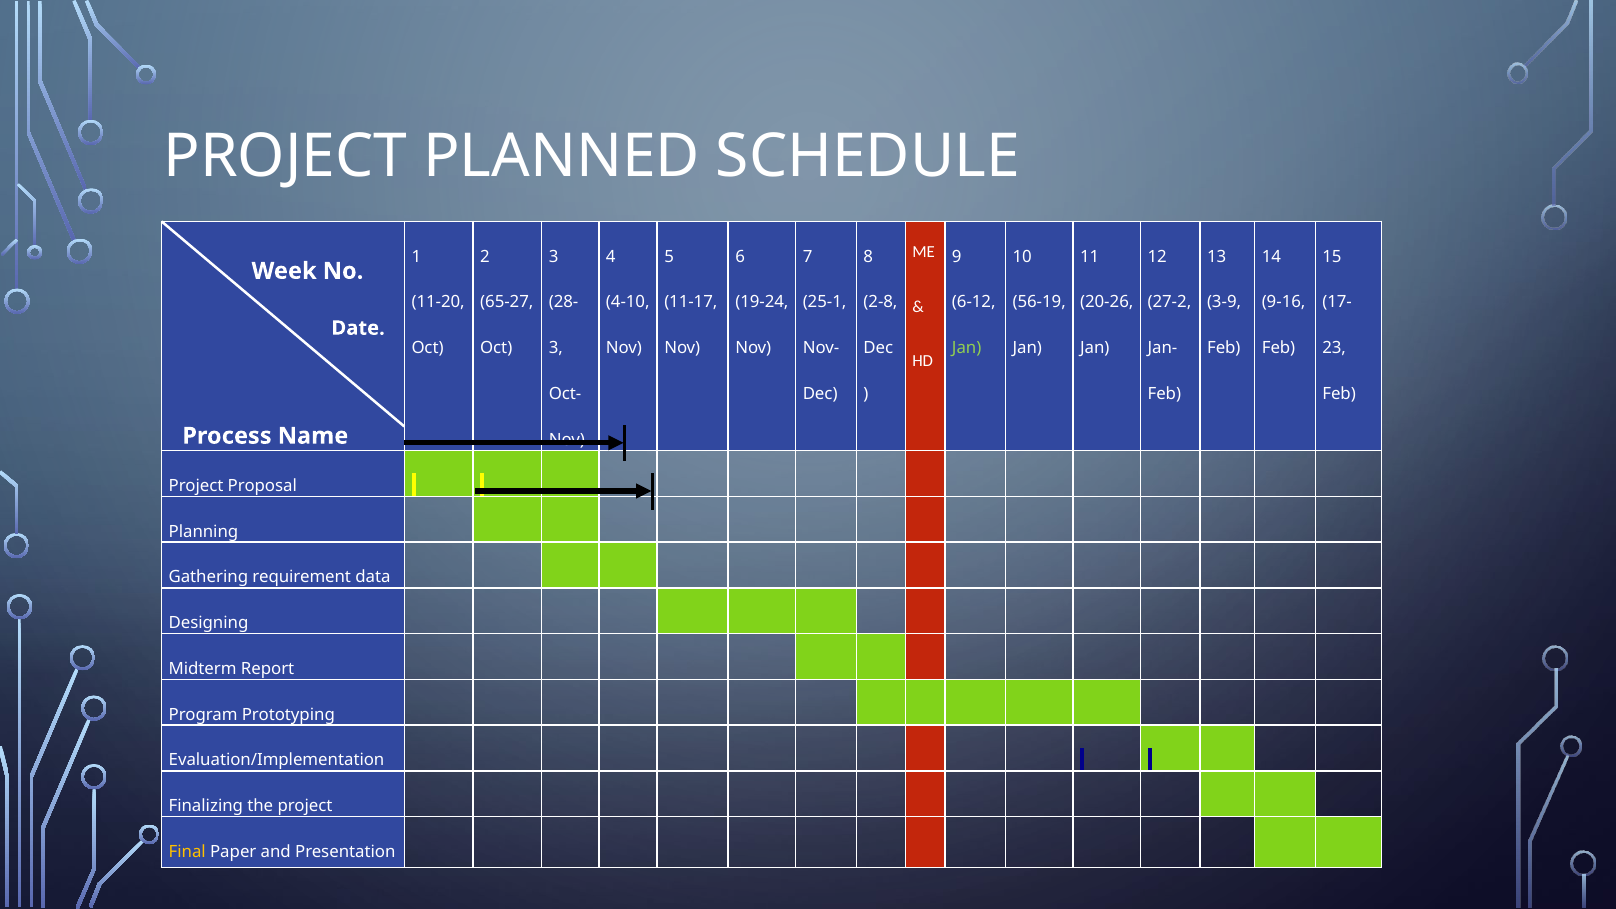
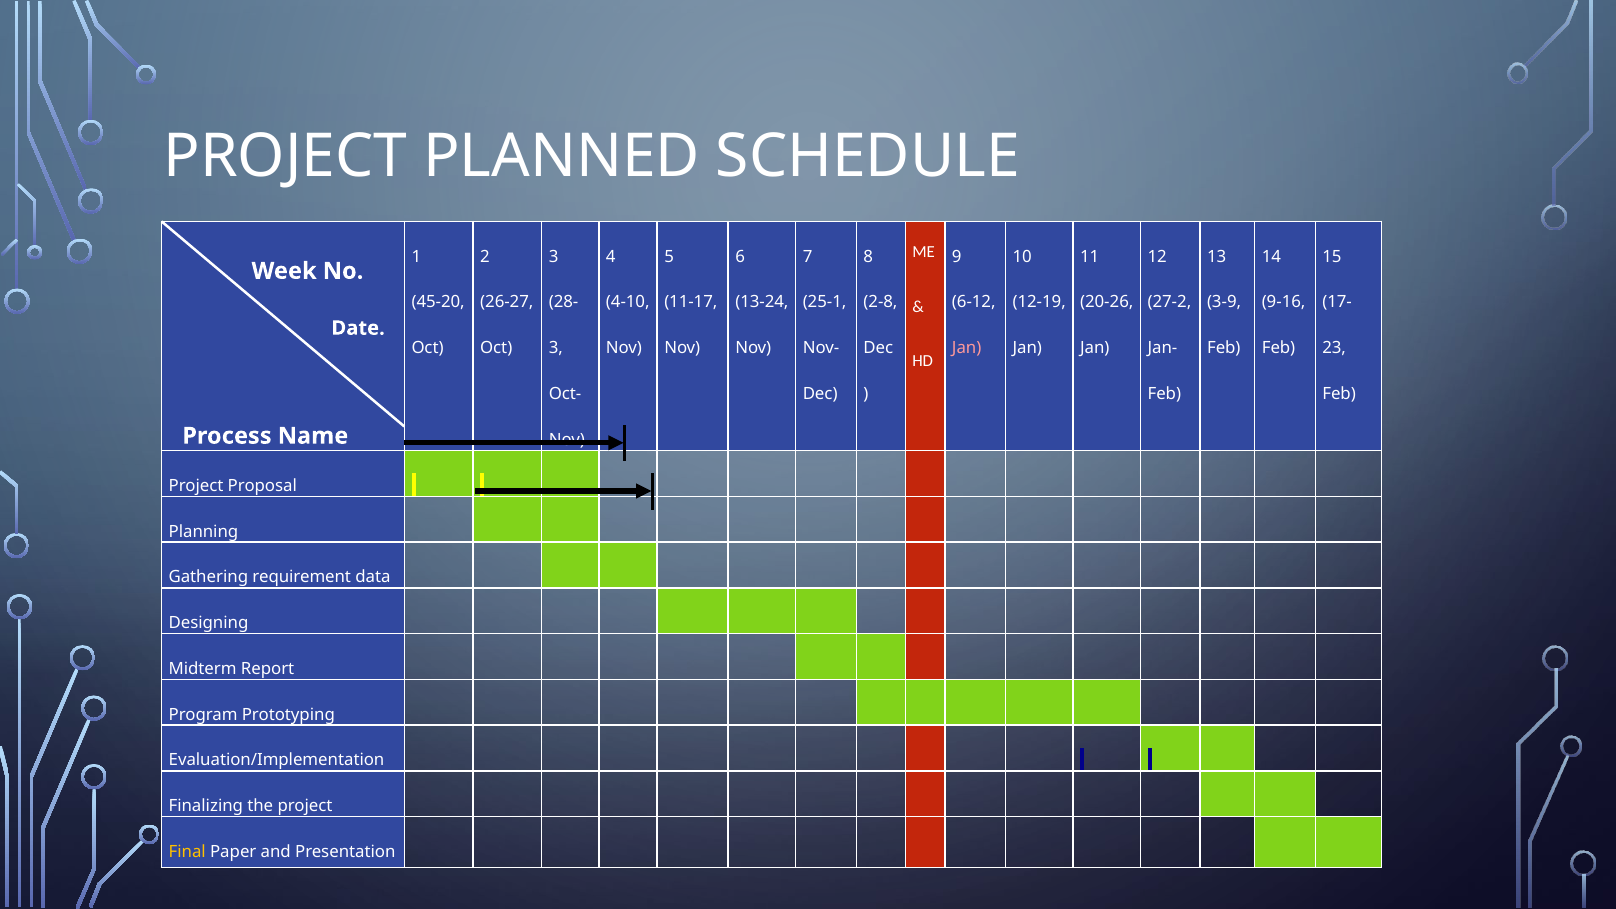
11-20: 11-20 -> 45-20 (438, 302)
65-27: 65-27 -> 26-27 (507, 302)
19-24: 19-24 -> 13-24 (762, 302)
56-19: 56-19 -> 12-19 (1039, 302)
Jan colour: light green -> pink (967, 348)
